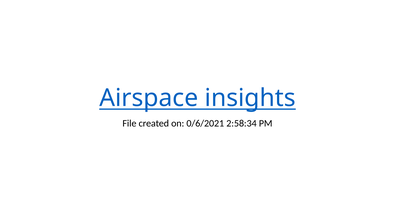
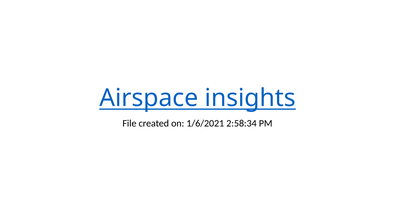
0/6/2021: 0/6/2021 -> 1/6/2021 (205, 123)
